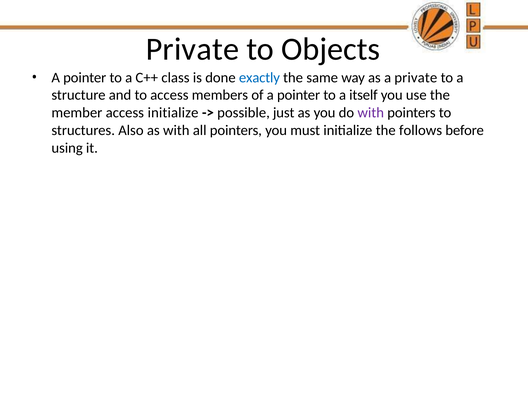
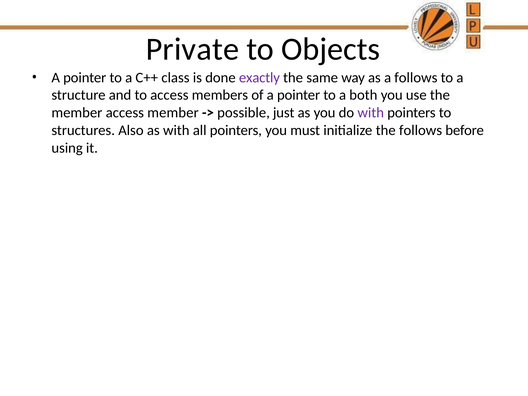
exactly colour: blue -> purple (259, 78)
a private: private -> follows (416, 78)
itself: itself -> both (363, 95)
access initialize: initialize -> member (173, 113)
